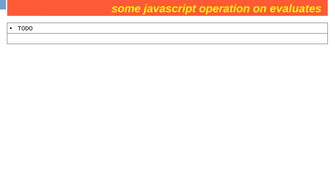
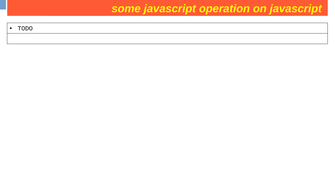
evaluates: evaluates -> javascript (296, 9)
